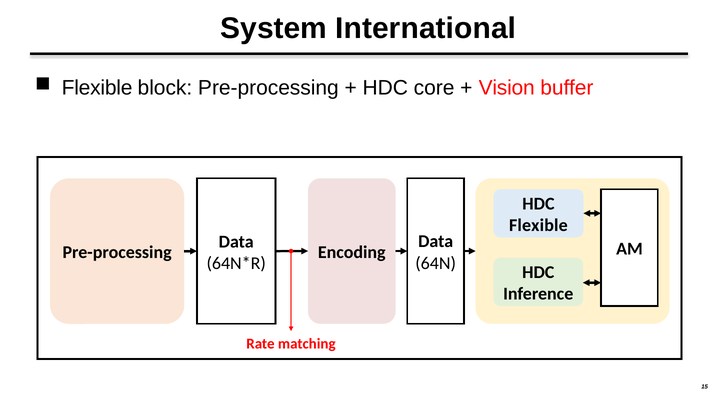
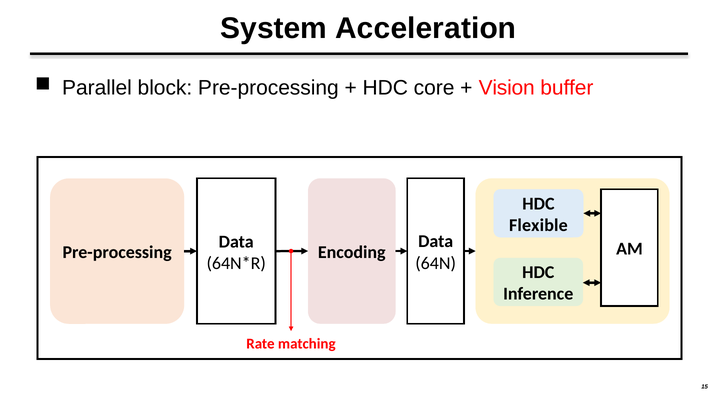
International: International -> Acceleration (426, 28)
Flexible: Flexible -> Parallel (97, 88)
